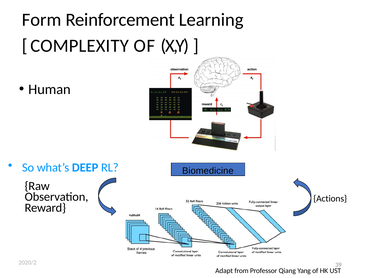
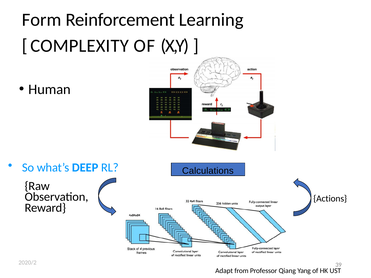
Biomedicine: Biomedicine -> Calculations (208, 171)
